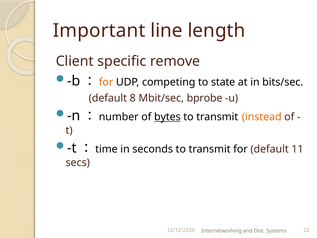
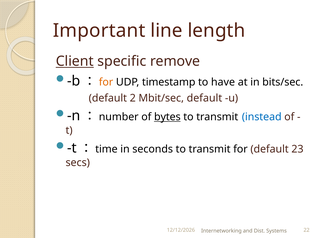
Client underline: none -> present (75, 61)
competing: competing -> timestamp (169, 82)
state: state -> have (223, 82)
8: 8 -> 2 (133, 98)
Mbit/sec bprobe: bprobe -> default (204, 98)
instead colour: orange -> blue (262, 117)
11: 11 -> 23 (297, 149)
